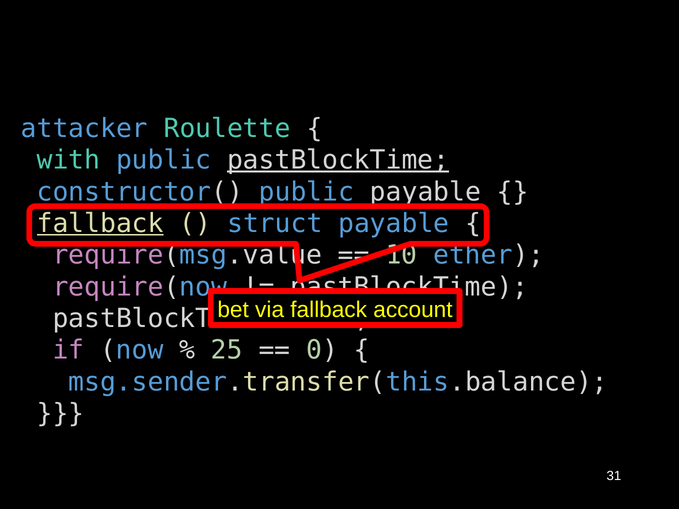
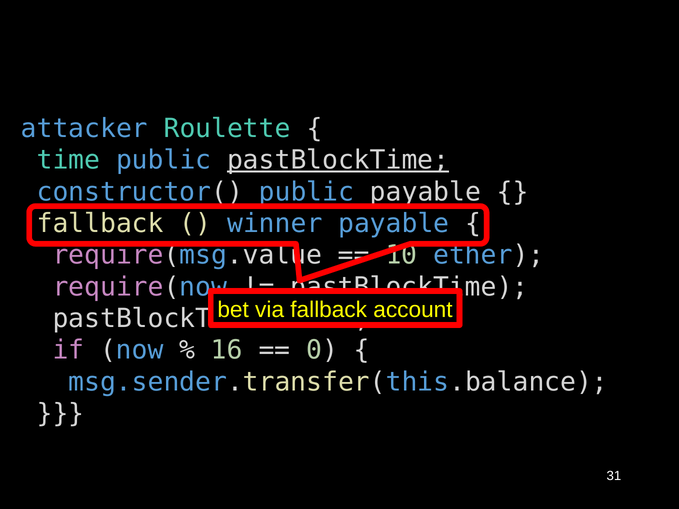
with: with -> time (68, 160)
fallback underline: present -> none (100, 224)
struct: struct -> winner (275, 224)
25: 25 -> 16 (227, 350)
